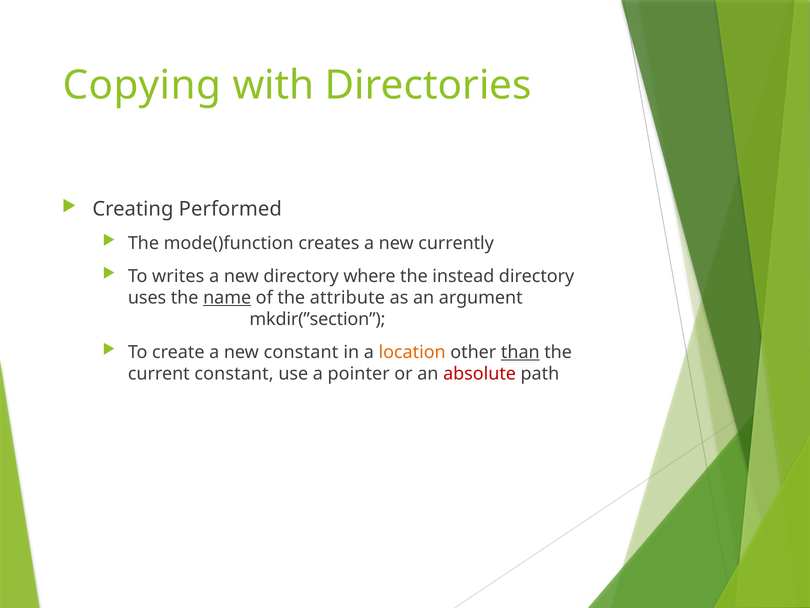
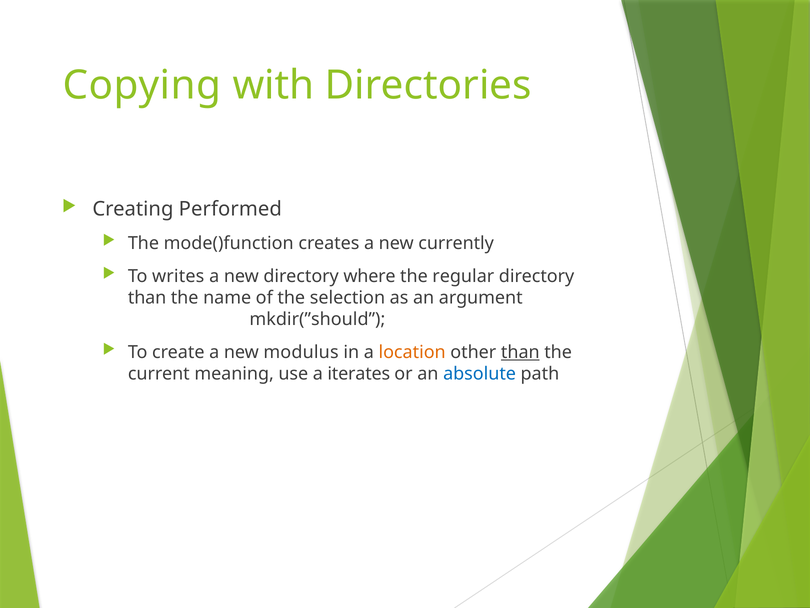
instead: instead -> regular (463, 276)
uses: uses -> than (147, 297)
name underline: present -> none (227, 297)
attribute: attribute -> selection (347, 297)
mkdir(”section: mkdir(”section -> mkdir(”should (317, 319)
new constant: constant -> modulus (301, 352)
current constant: constant -> meaning (234, 374)
pointer: pointer -> iterates (359, 374)
absolute colour: red -> blue (480, 374)
